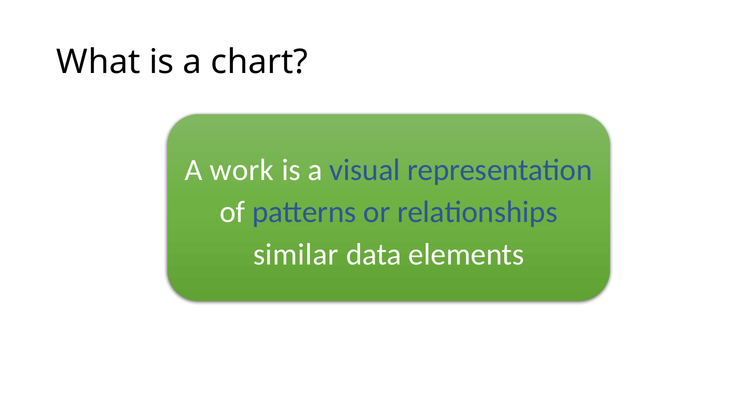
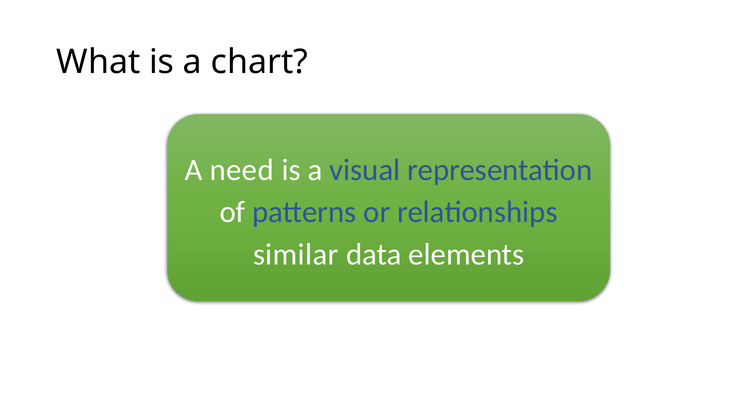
work: work -> need (242, 170)
